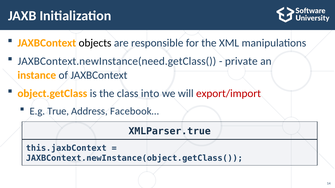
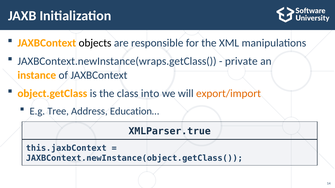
JAXBContext.newInstance(need.getClass(: JAXBContext.newInstance(need.getClass( -> JAXBContext.newInstance(wraps.getClass( (117, 61)
export/import colour: red -> orange (229, 94)
True: True -> Tree (58, 111)
Facebook…: Facebook… -> Education… (135, 111)
